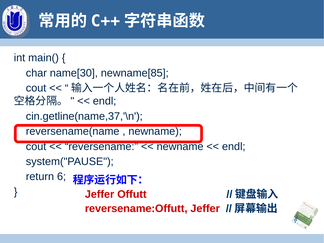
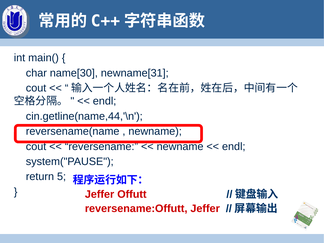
newname[85: newname[85 -> newname[31 (135, 73)
cin.getline(name,37,'\n: cin.getline(name,37,'\n -> cin.getline(name,44,'\n (84, 116)
6: 6 -> 5 (62, 177)
